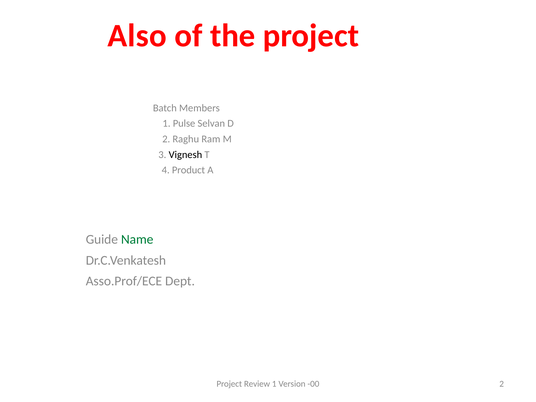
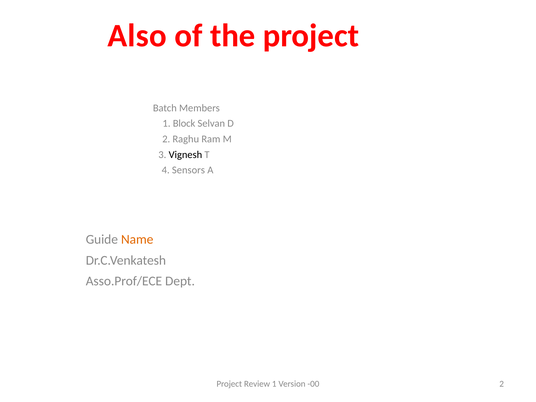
Pulse: Pulse -> Block (184, 123)
Product: Product -> Sensors (188, 170)
Name colour: green -> orange (137, 239)
